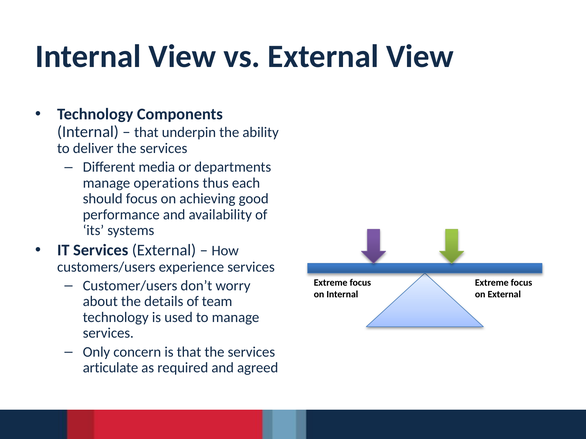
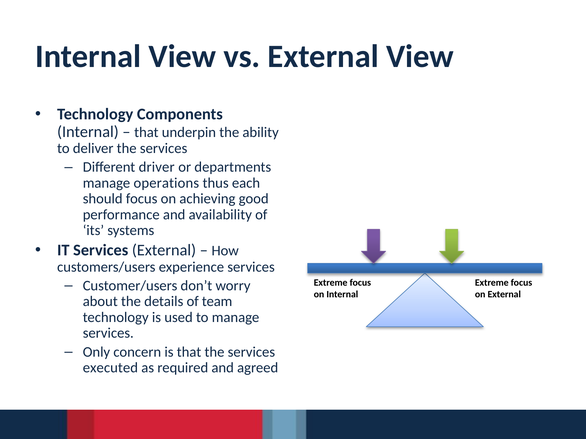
media: media -> driver (157, 167)
articulate: articulate -> executed (110, 368)
